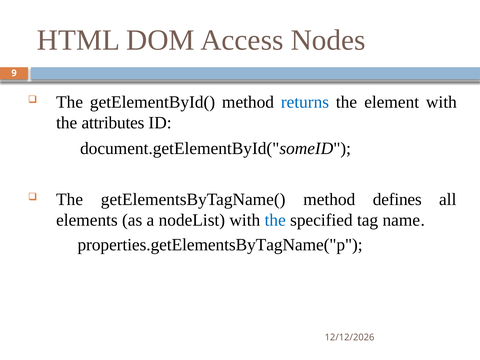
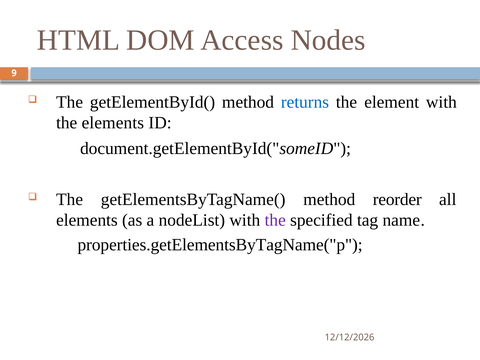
the attributes: attributes -> elements (113, 123)
defines: defines -> reorder (397, 199)
the colour: blue -> purple (275, 220)
